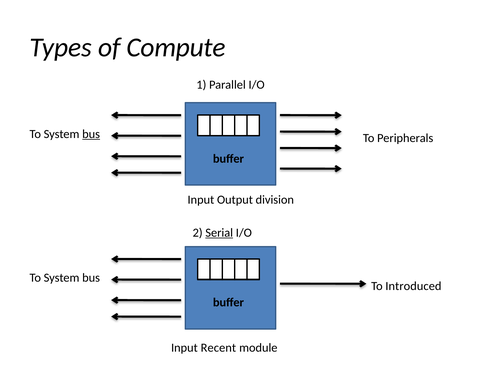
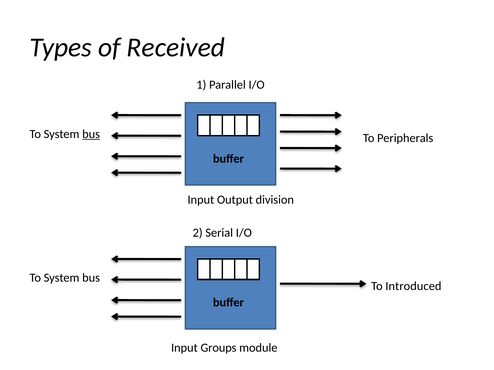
Compute: Compute -> Received (176, 48)
Serial underline: present -> none (219, 233)
Recent: Recent -> Groups (219, 348)
